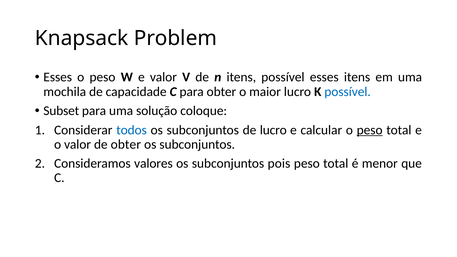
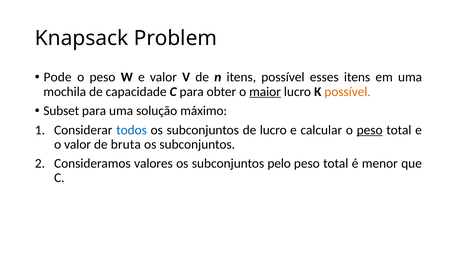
Esses: Esses -> Pode (58, 77)
maior underline: none -> present (265, 92)
possível colour: blue -> orange (348, 92)
coloque: coloque -> máximo (204, 111)
de obter: obter -> bruta (126, 144)
pois: pois -> pelo (279, 164)
